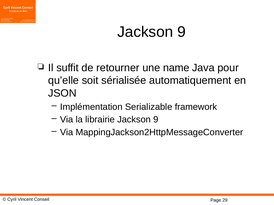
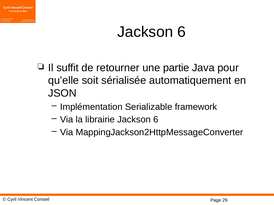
9: 9 -> 6 (182, 32)
name: name -> partie (176, 68)
librairie Jackson 9: 9 -> 6 (156, 120)
